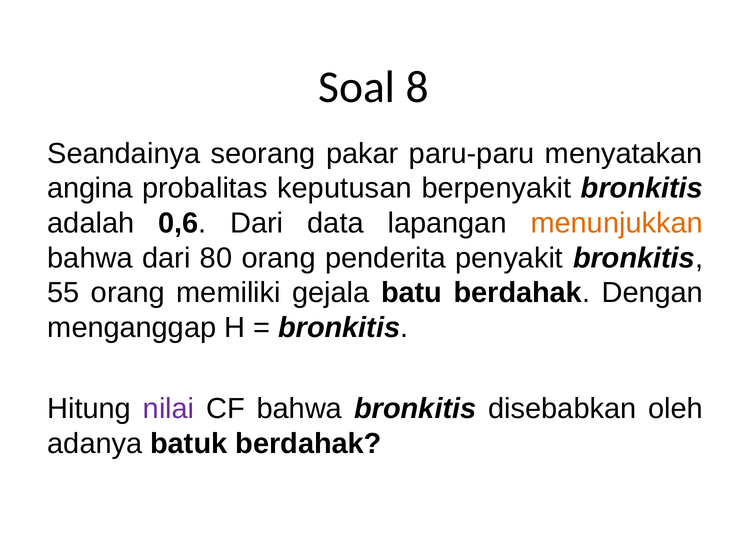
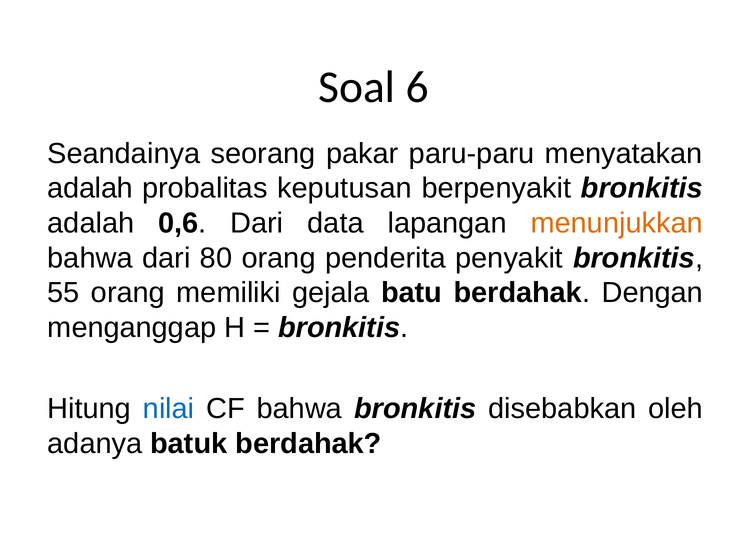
8: 8 -> 6 (417, 87)
angina: angina -> adalah (90, 188)
nilai colour: purple -> blue (169, 409)
